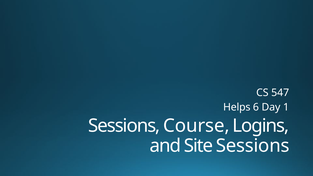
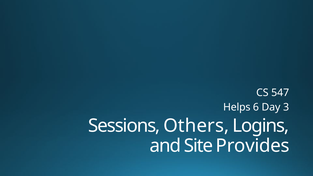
1: 1 -> 3 (286, 107)
Course: Course -> Others (196, 126)
Site Sessions: Sessions -> Provides (253, 146)
